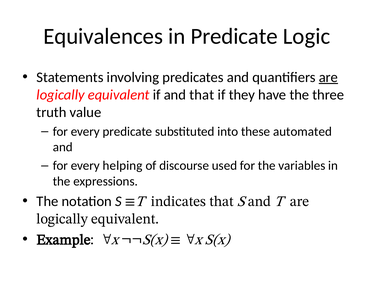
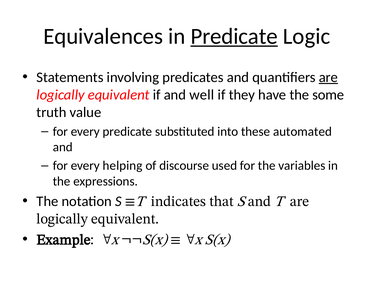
Predicate underline: none -> present (234, 36)
and that: that -> well (202, 95)
three: three -> some (328, 95)
